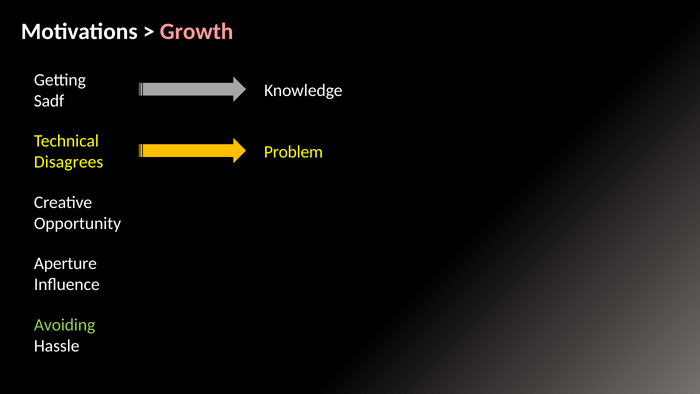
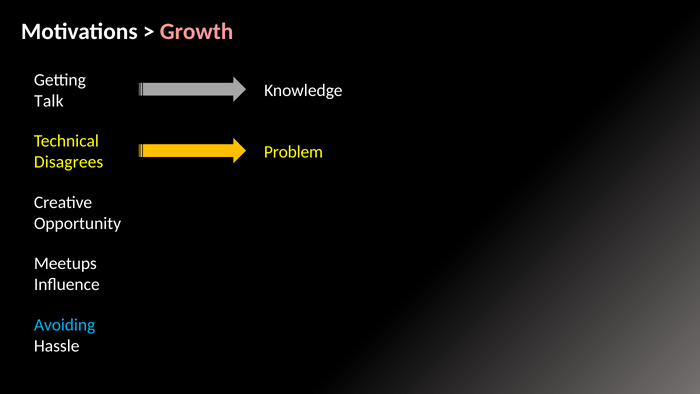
Sadf: Sadf -> Talk (49, 101)
Aperture: Aperture -> Meetups (65, 264)
Avoiding colour: light green -> light blue (65, 325)
